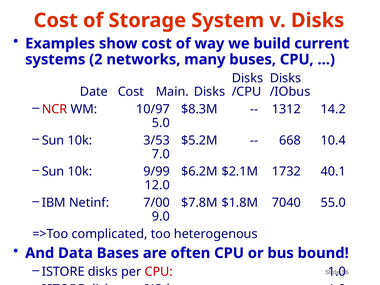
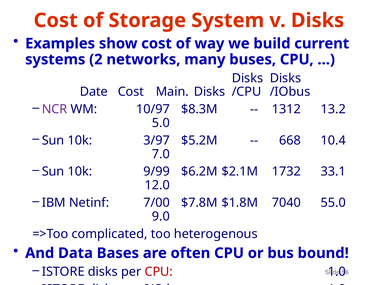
NCR colour: red -> purple (55, 109)
14.2: 14.2 -> 13.2 (333, 109)
3/53: 3/53 -> 3/97 (157, 140)
40.1: 40.1 -> 33.1 (333, 172)
